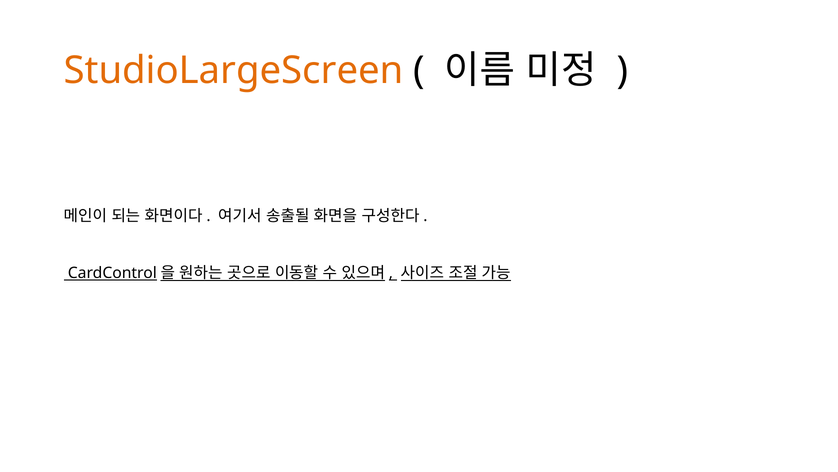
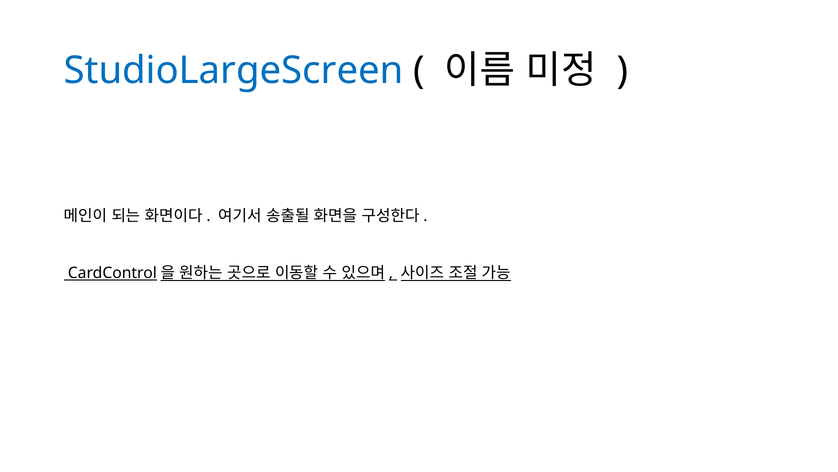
StudioLargeScreen colour: orange -> blue (234, 70)
